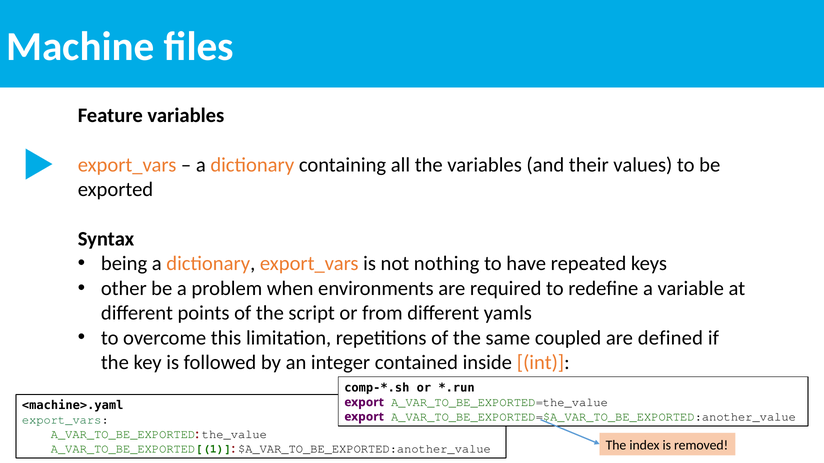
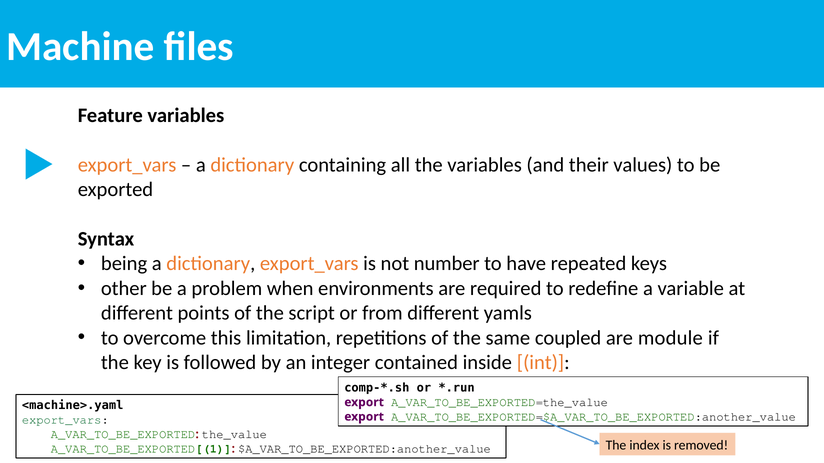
nothing: nothing -> number (447, 264)
defined: defined -> module (670, 338)
